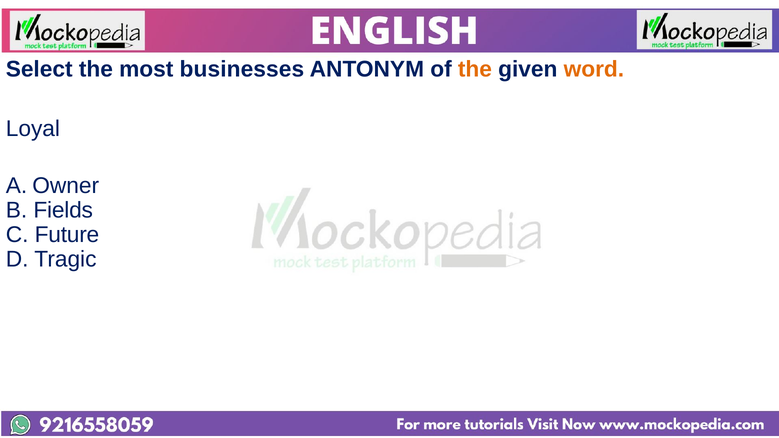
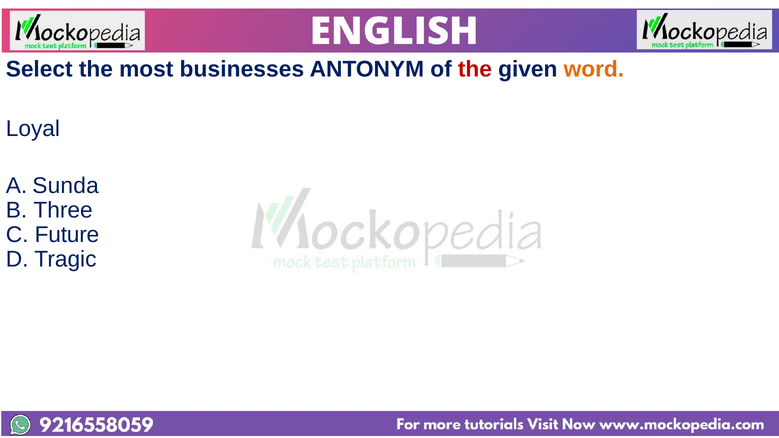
the colour: orange -> red (475, 69)
Owner: Owner -> Sunda (66, 186)
Fields: Fields -> Three (63, 210)
